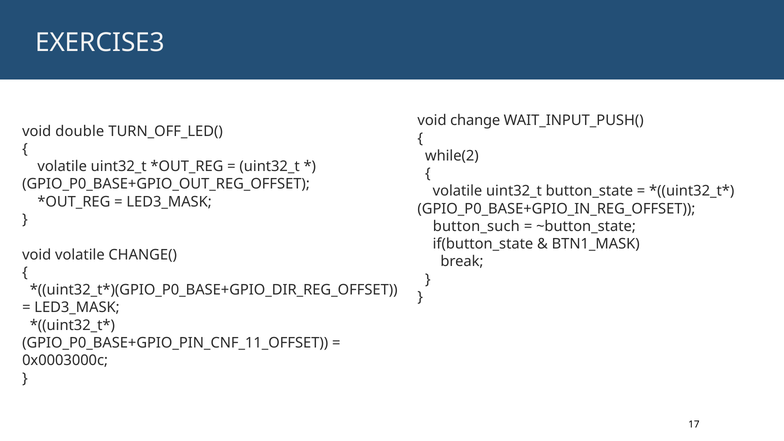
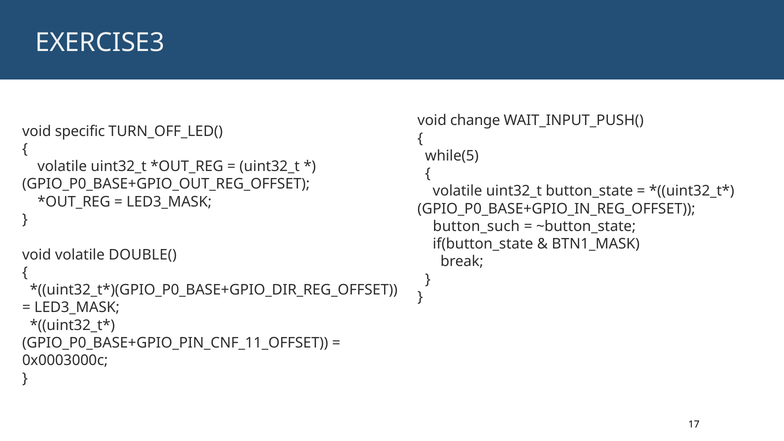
double: double -> specific (80, 131)
while(2: while(2 -> while(5 (452, 156)
CHANGE(: CHANGE( -> DOUBLE( (143, 255)
